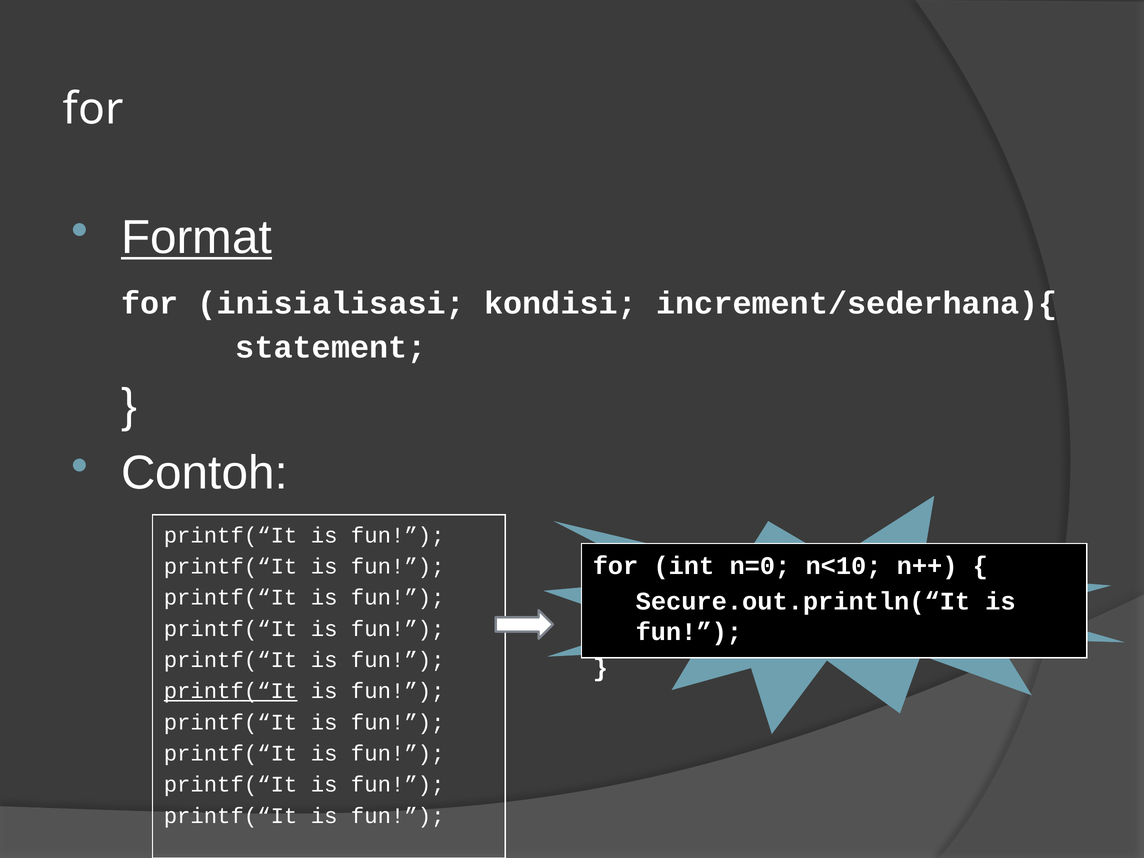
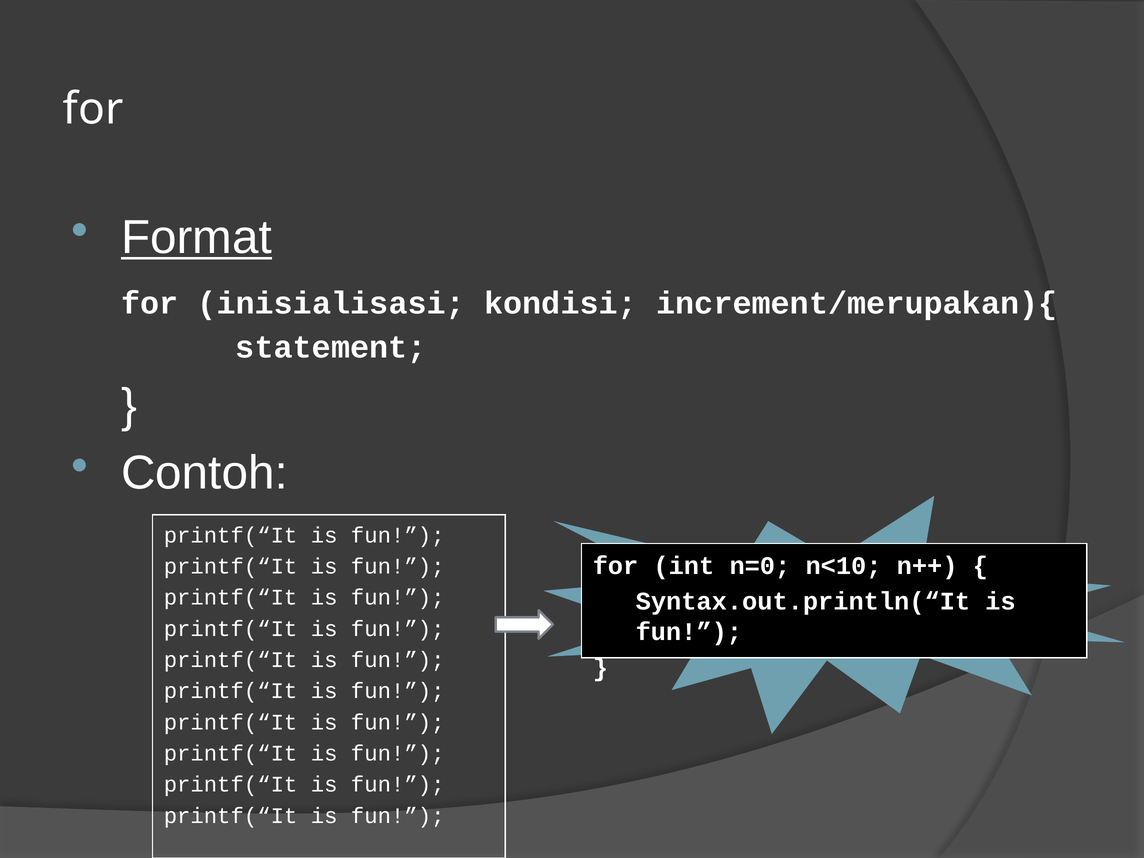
increment/sederhana){: increment/sederhana){ -> increment/merupakan){ (857, 303)
Secure.out.println(“It: Secure.out.println(“It -> Syntax.out.println(“It (803, 602)
printf(“It underline: present -> none (231, 691)
